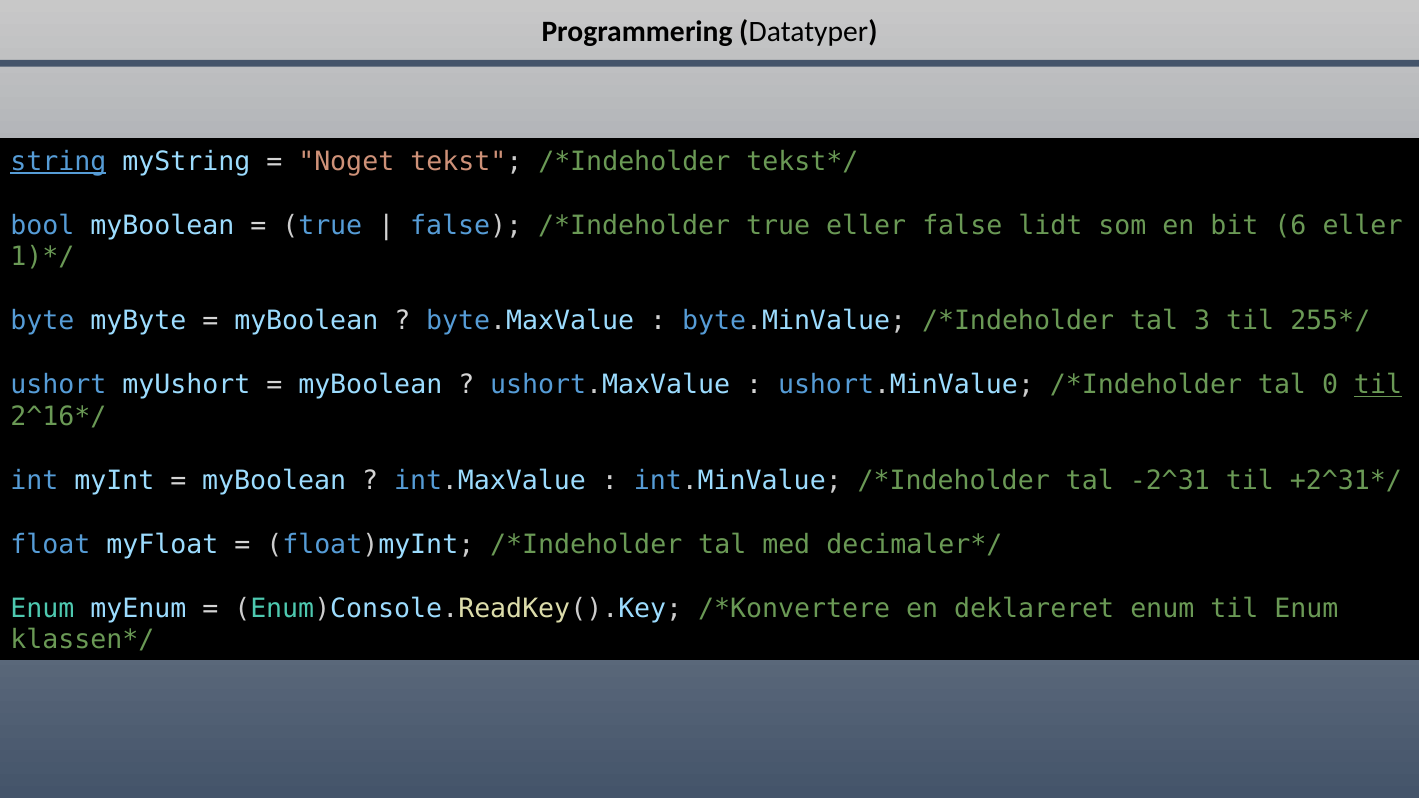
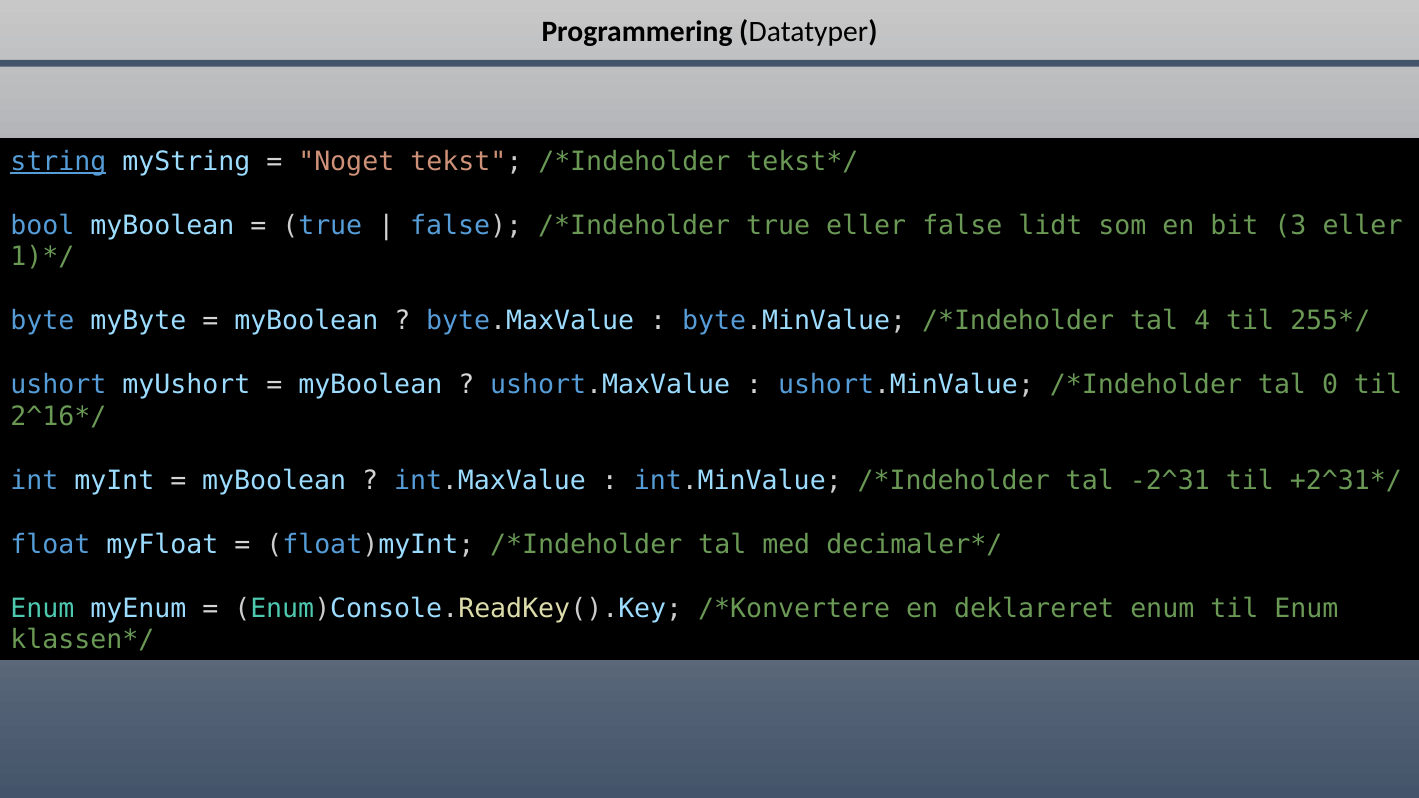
6: 6 -> 3 (1290, 225)
3: 3 -> 4 (1202, 321)
til underline: present -> none (1378, 385)
